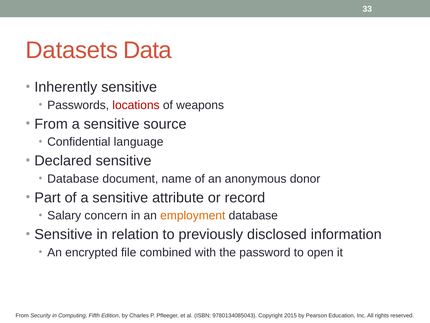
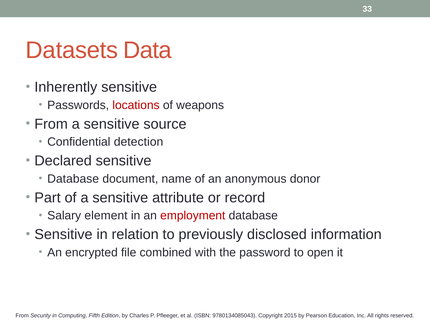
language: language -> detection (139, 142)
concern: concern -> element (106, 215)
employment colour: orange -> red (193, 215)
